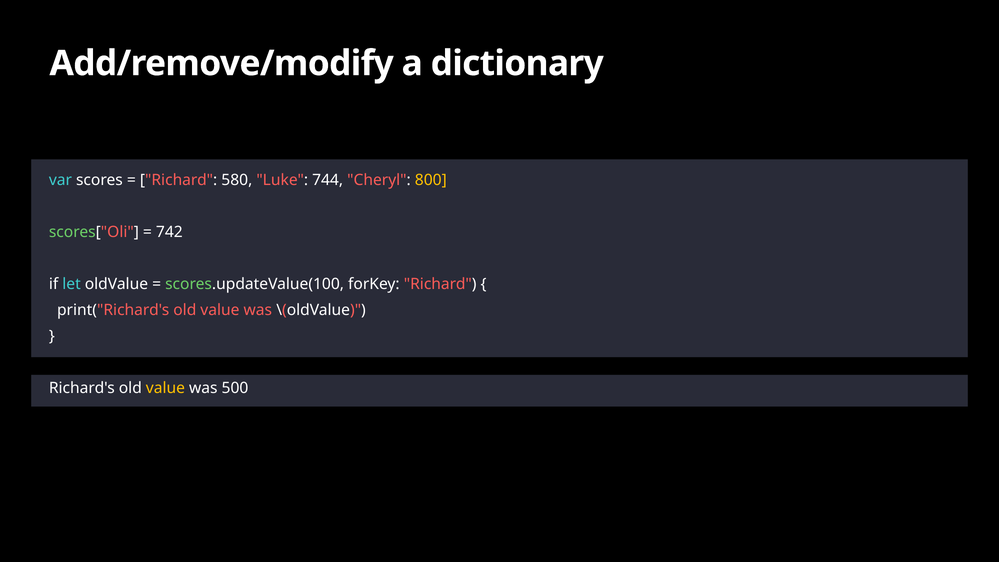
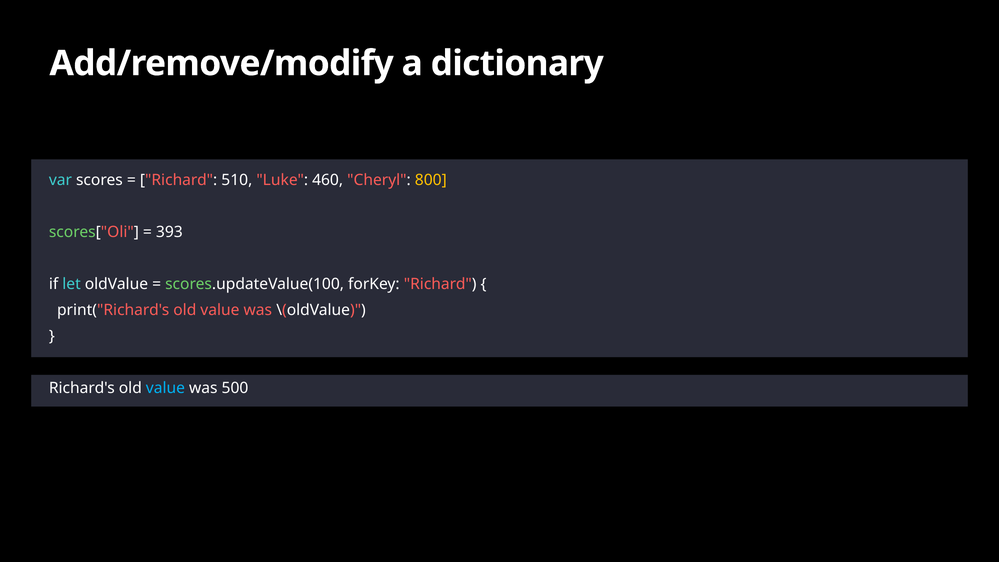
580: 580 -> 510 (237, 180)
744: 744 -> 460 (328, 180)
742: 742 -> 393 (169, 232)
value colour: yellow -> light blue (165, 388)
